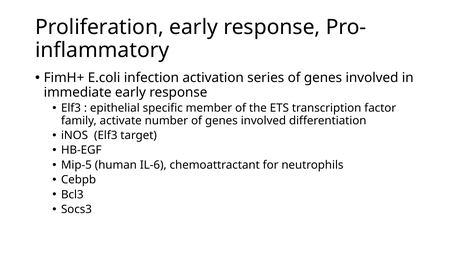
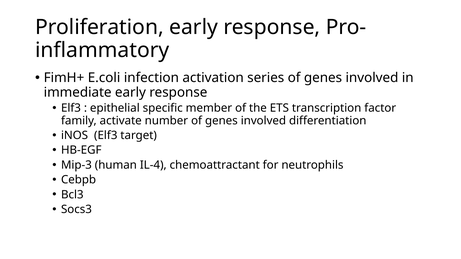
Mip-5: Mip-5 -> Mip-3 (76, 165)
IL-6: IL-6 -> IL-4 (153, 165)
